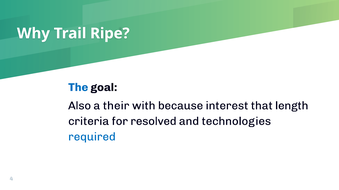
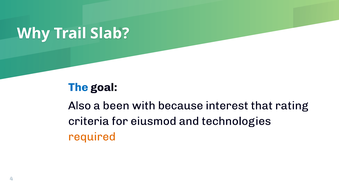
Ripe: Ripe -> Slab (110, 34)
their: their -> been (116, 106)
length: length -> rating (292, 106)
resolved: resolved -> eiusmod (153, 122)
required colour: blue -> orange (92, 137)
